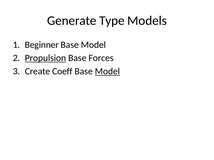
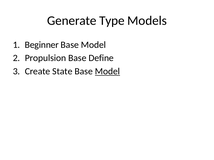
Propulsion underline: present -> none (45, 58)
Forces: Forces -> Define (101, 58)
Coeff: Coeff -> State (62, 72)
